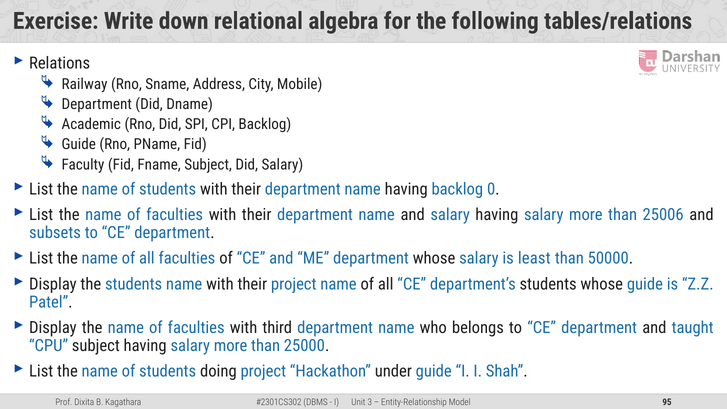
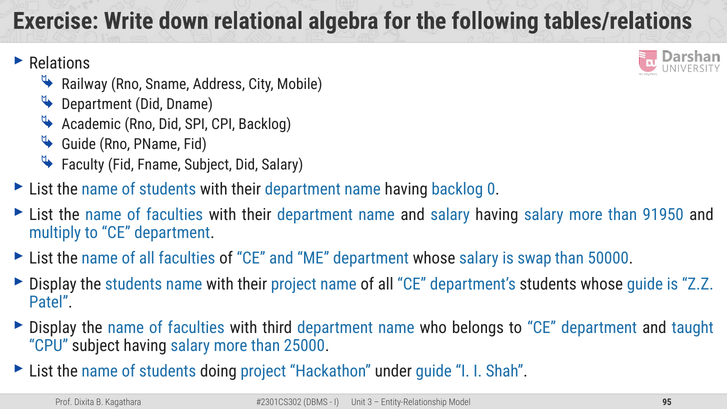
25006: 25006 -> 91950 (663, 215)
subsets: subsets -> multiply (55, 233)
least: least -> swap (534, 258)
